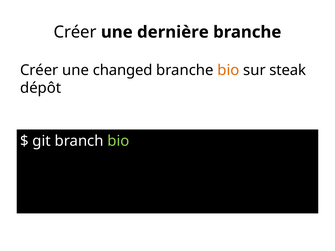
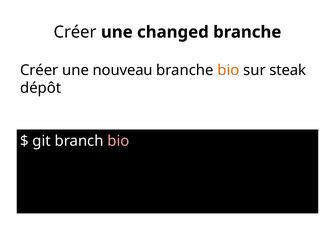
dernière: dernière -> changed (173, 32)
changed: changed -> nouveau (123, 70)
bio colour: light green -> pink (118, 141)
